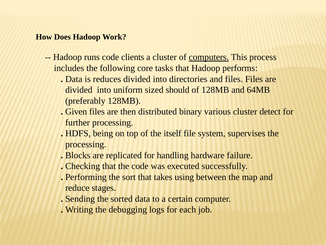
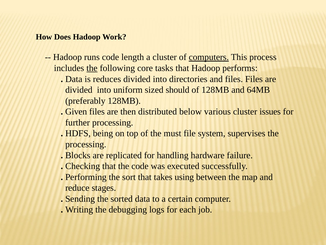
clients: clients -> length (133, 57)
the underline: none -> present (92, 68)
binary: binary -> below (190, 111)
detect: detect -> issues (270, 111)
itself: itself -> must (172, 133)
